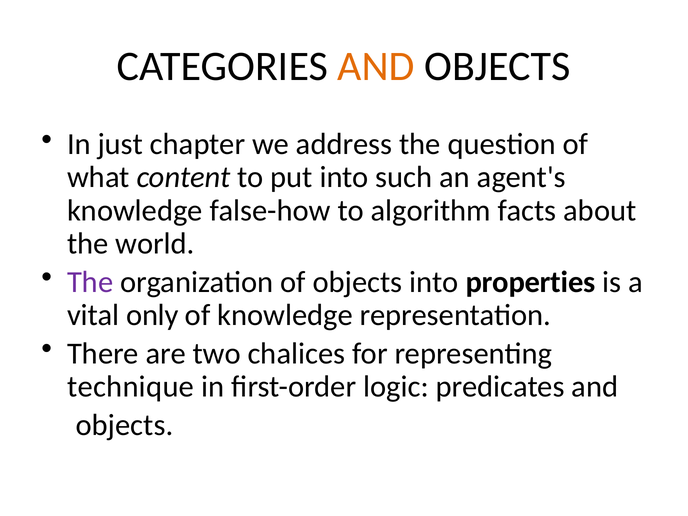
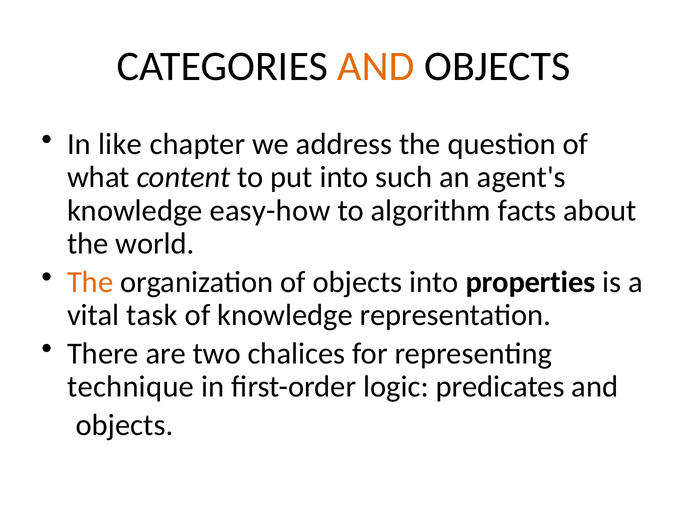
just: just -> like (120, 144)
false-how: false-how -> easy-how (270, 210)
The colour: purple -> orange (90, 282)
only: only -> task (152, 315)
